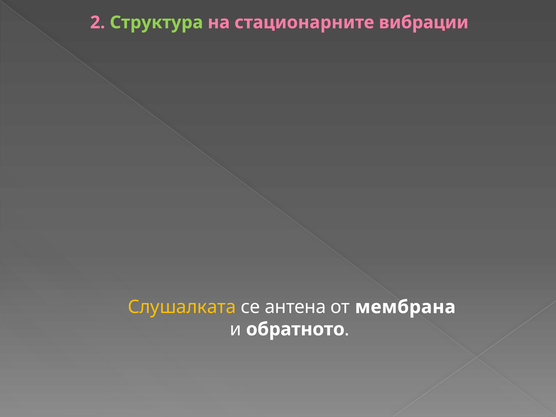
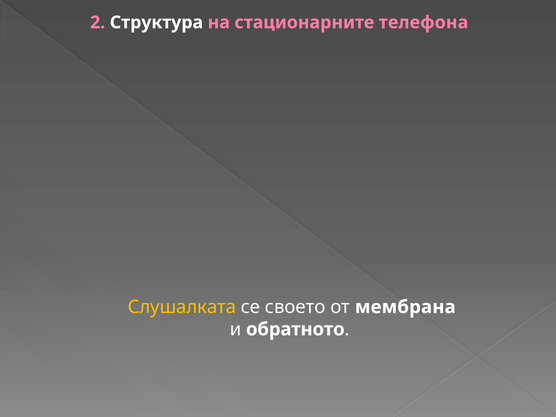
Структура colour: light green -> white (156, 22)
вибрации: вибрации -> телефона (424, 22)
антена: антена -> своето (295, 307)
